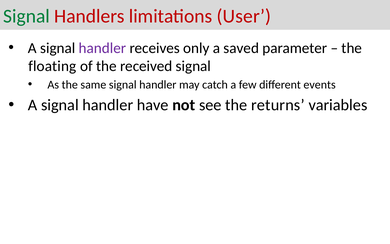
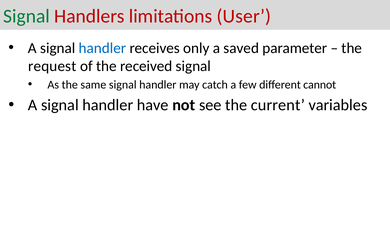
handler colour: purple -> blue (102, 48)
floating: floating -> request (52, 66)
events: events -> cannot (320, 85)
returns: returns -> current (278, 105)
